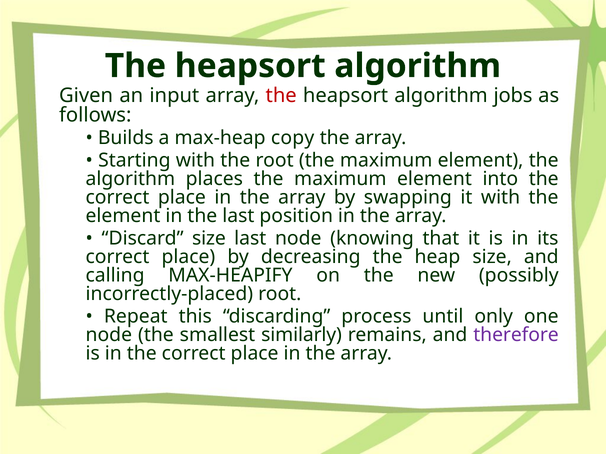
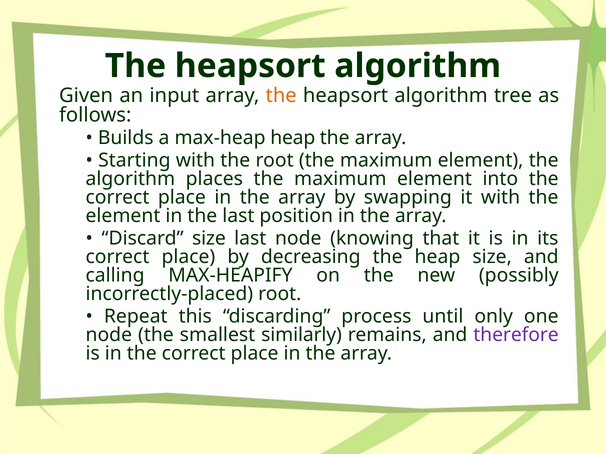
the colour: red -> orange (281, 96)
jobs: jobs -> tree (513, 96)
max-heap copy: copy -> heap (293, 138)
